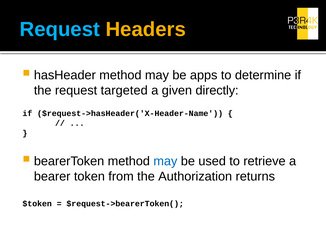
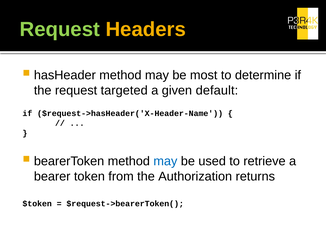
Request colour: light blue -> light green (60, 29)
apps: apps -> most (204, 75)
directly: directly -> default (217, 90)
